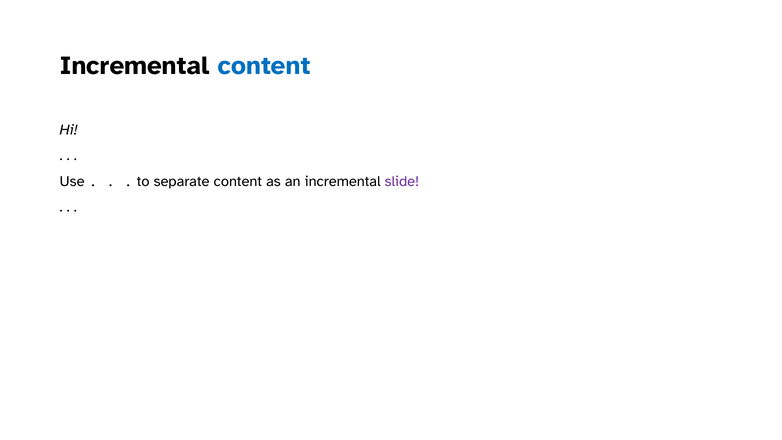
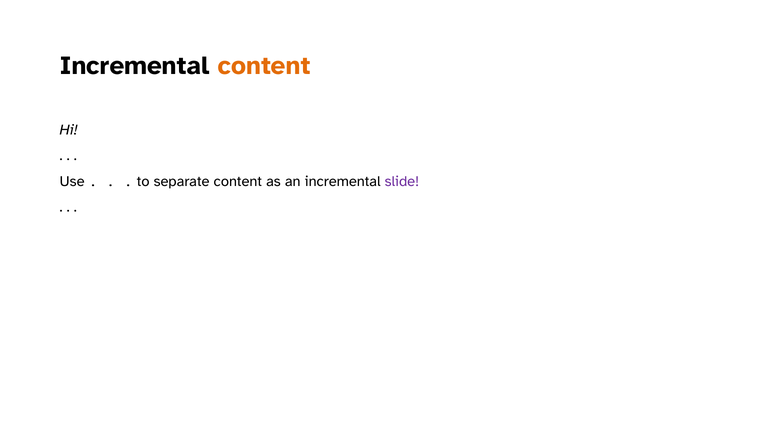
content colour: blue -> orange (264, 66)
